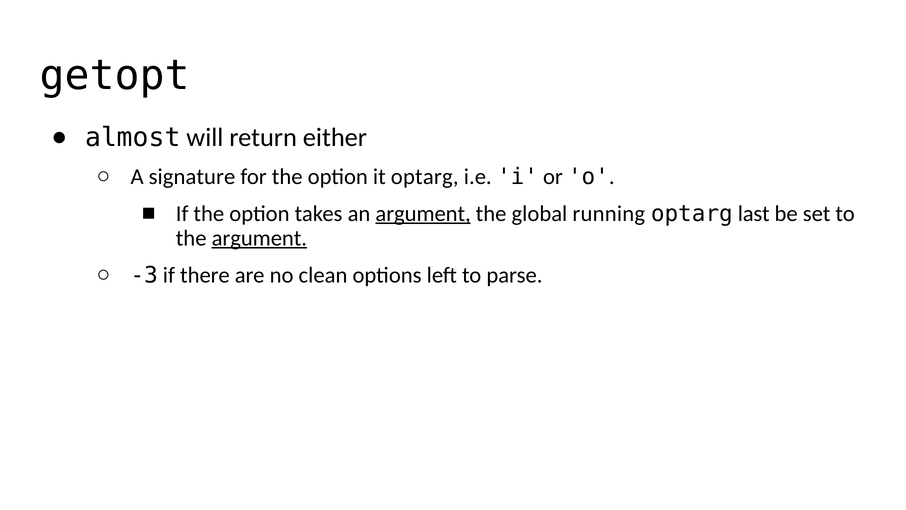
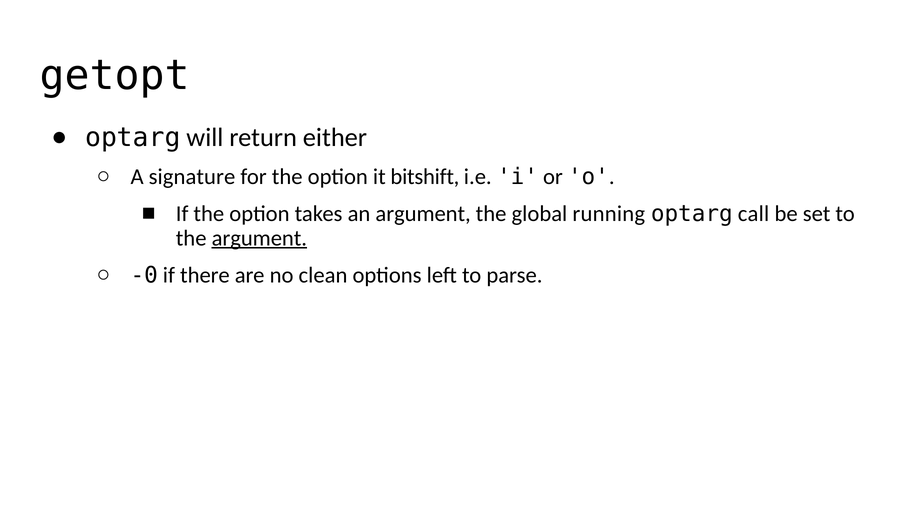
almost: almost -> optarg (133, 137)
it optarg: optarg -> bitshift (425, 176)
argument underline: present -> none (423, 213)
last: last -> call (754, 213)
-3: -3 -> -0 (144, 275)
